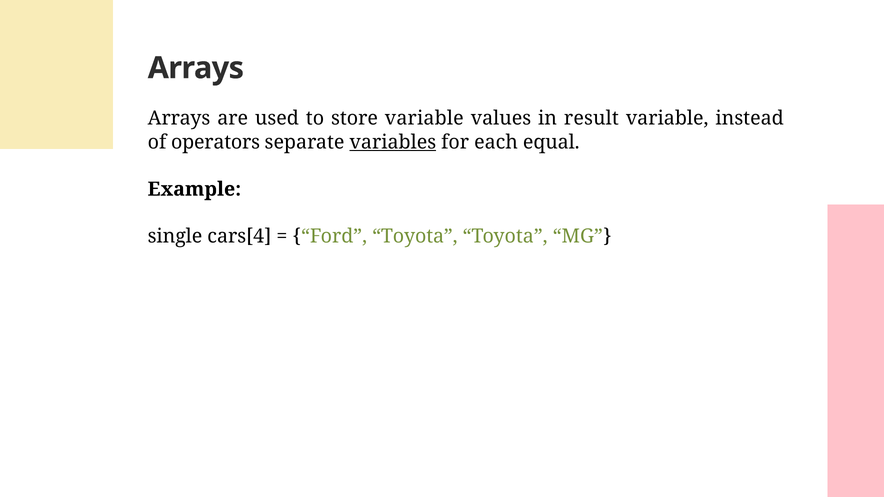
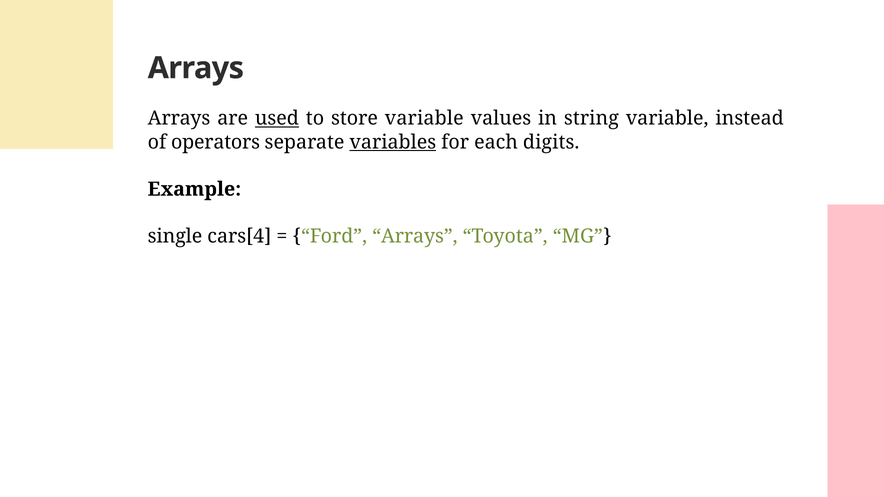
used underline: none -> present (277, 119)
result: result -> string (591, 119)
equal: equal -> digits (551, 142)
Ford Toyota: Toyota -> Arrays (415, 236)
